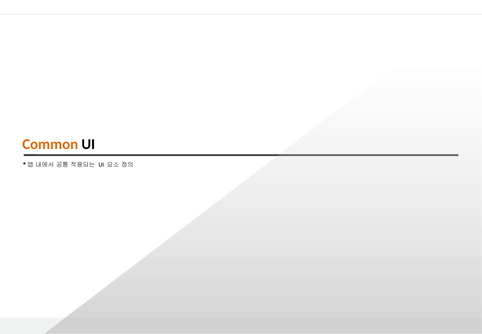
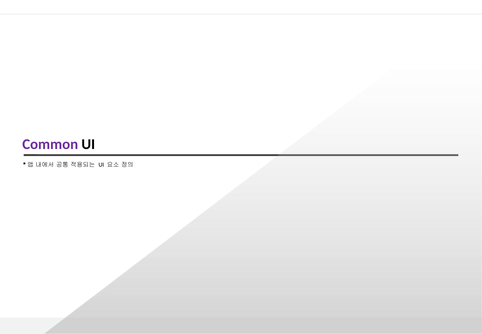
Common colour: orange -> purple (50, 144)
